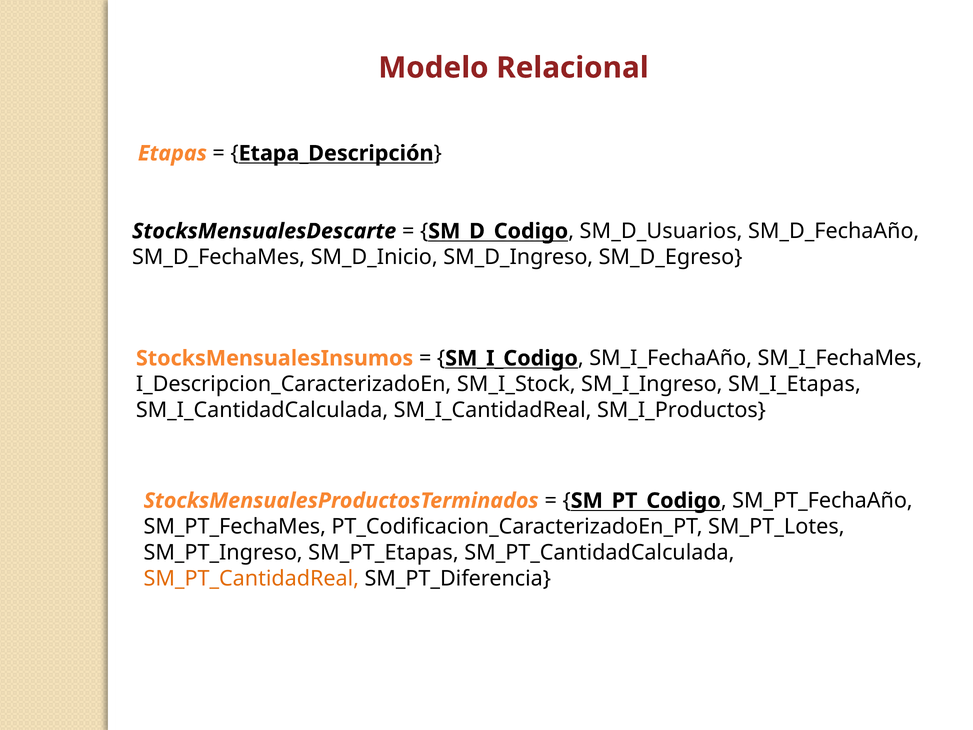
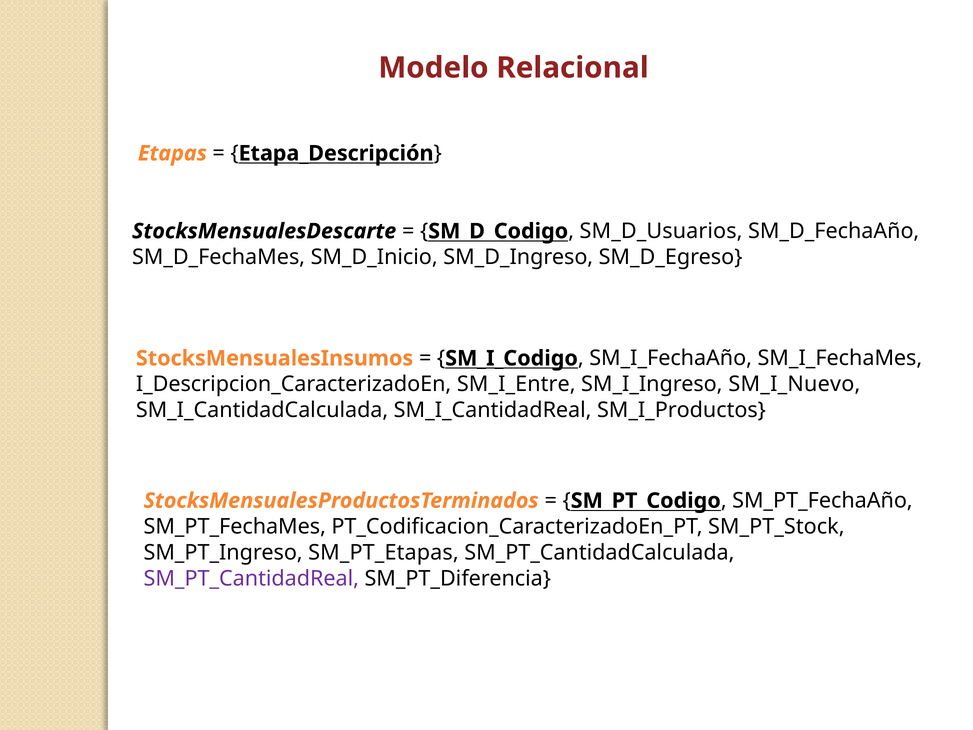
SM_I_Stock: SM_I_Stock -> SM_I_Entre (516, 384)
SM_I_Etapas: SM_I_Etapas -> SM_I_Nuevo (794, 384)
SM_PT_Lotes: SM_PT_Lotes -> SM_PT_Stock (776, 526)
SM_PT_CantidadReal colour: orange -> purple (251, 578)
